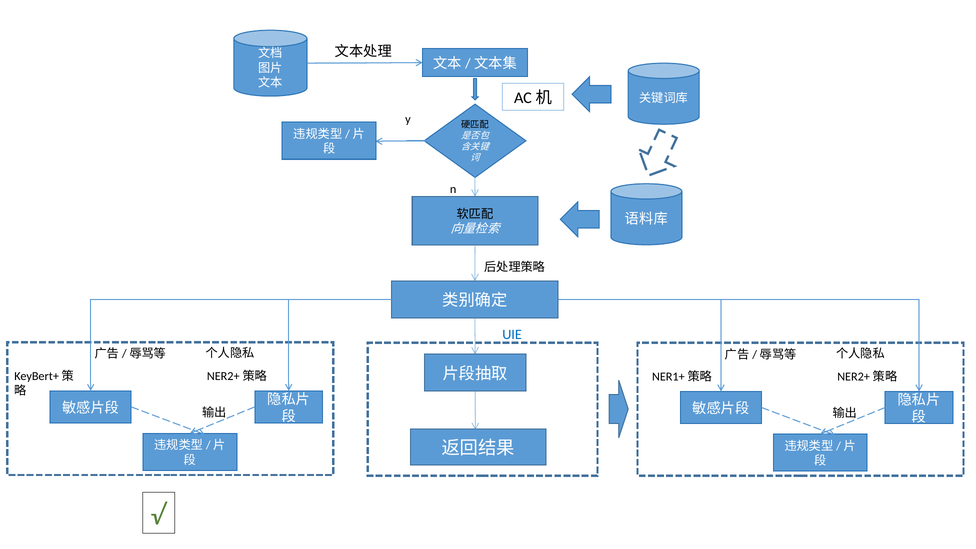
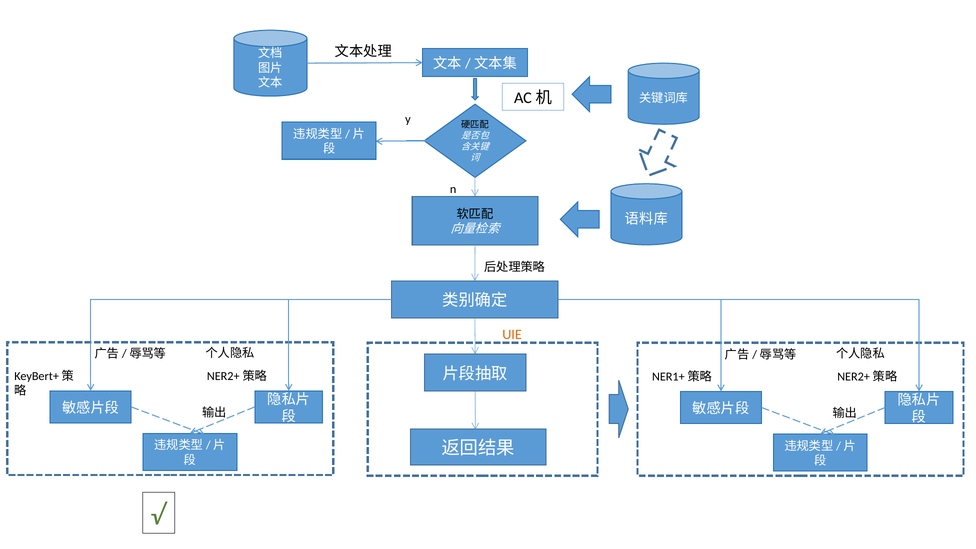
UIE colour: blue -> orange (512, 334)
